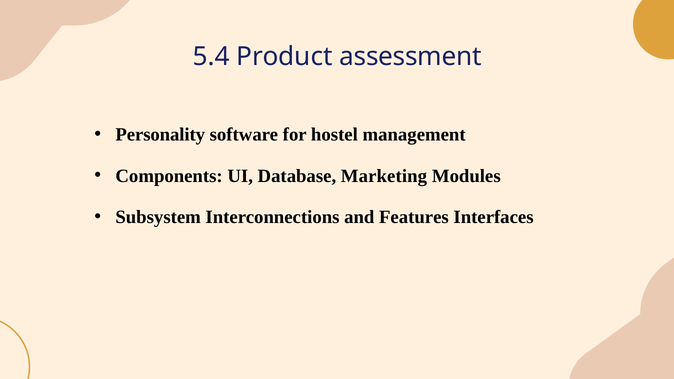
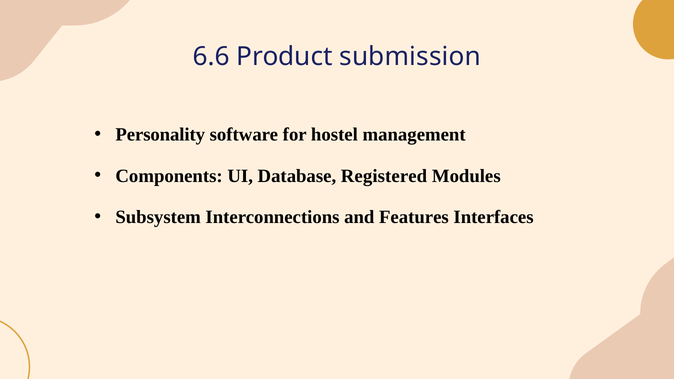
5.4: 5.4 -> 6.6 (211, 56)
assessment: assessment -> submission (410, 56)
Marketing: Marketing -> Registered (384, 176)
